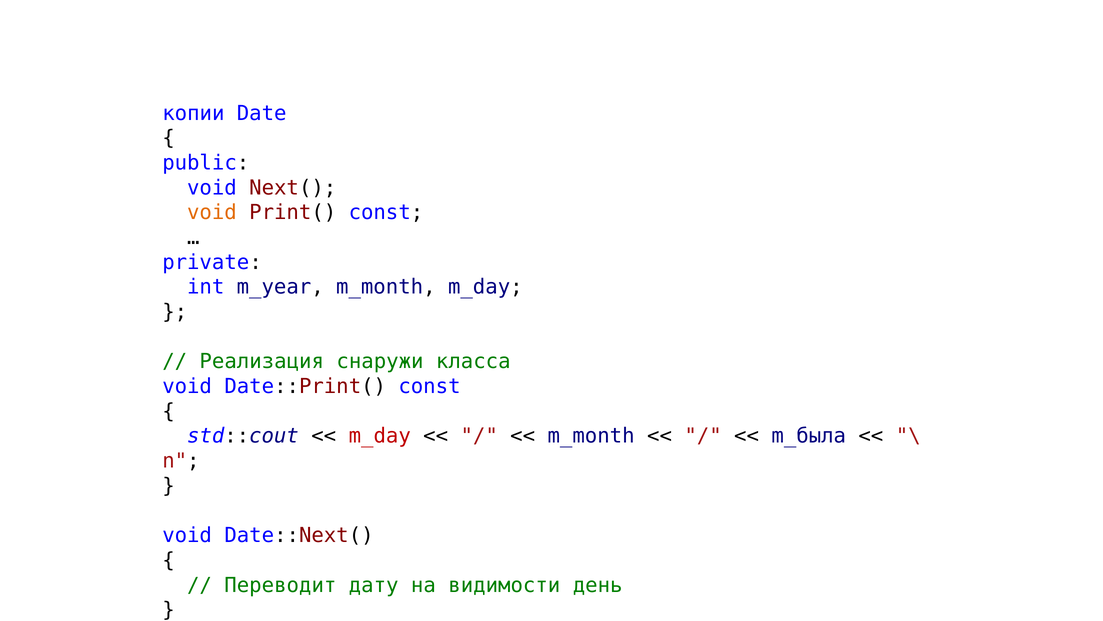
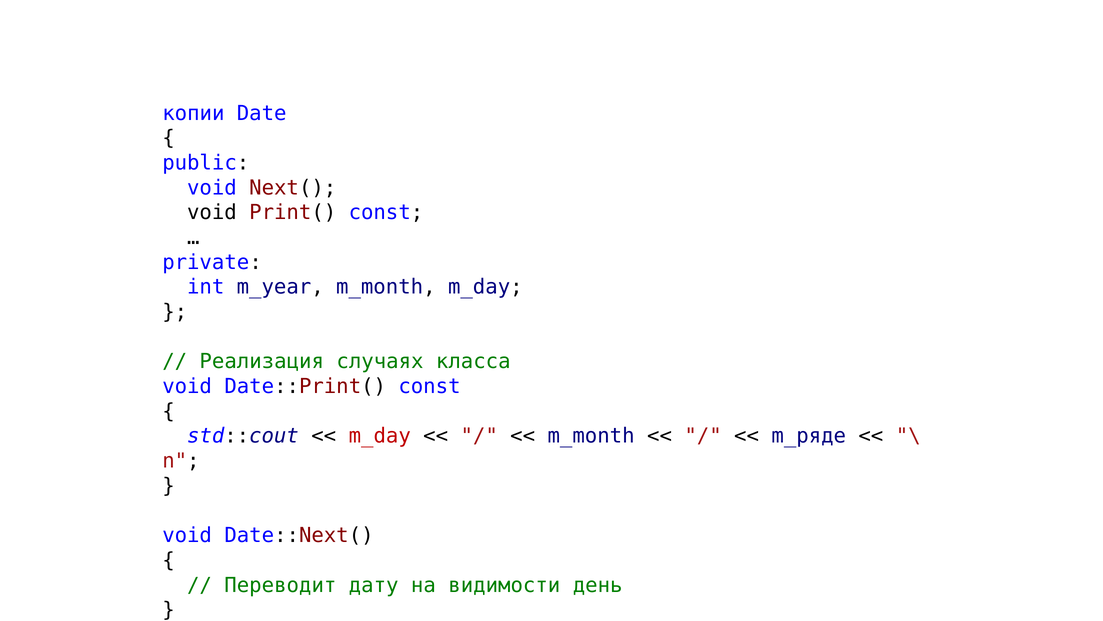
void colour: orange -> black (212, 212)
снаружи: снаружи -> случаях (380, 361)
m_была: m_была -> m_ряде (809, 436)
